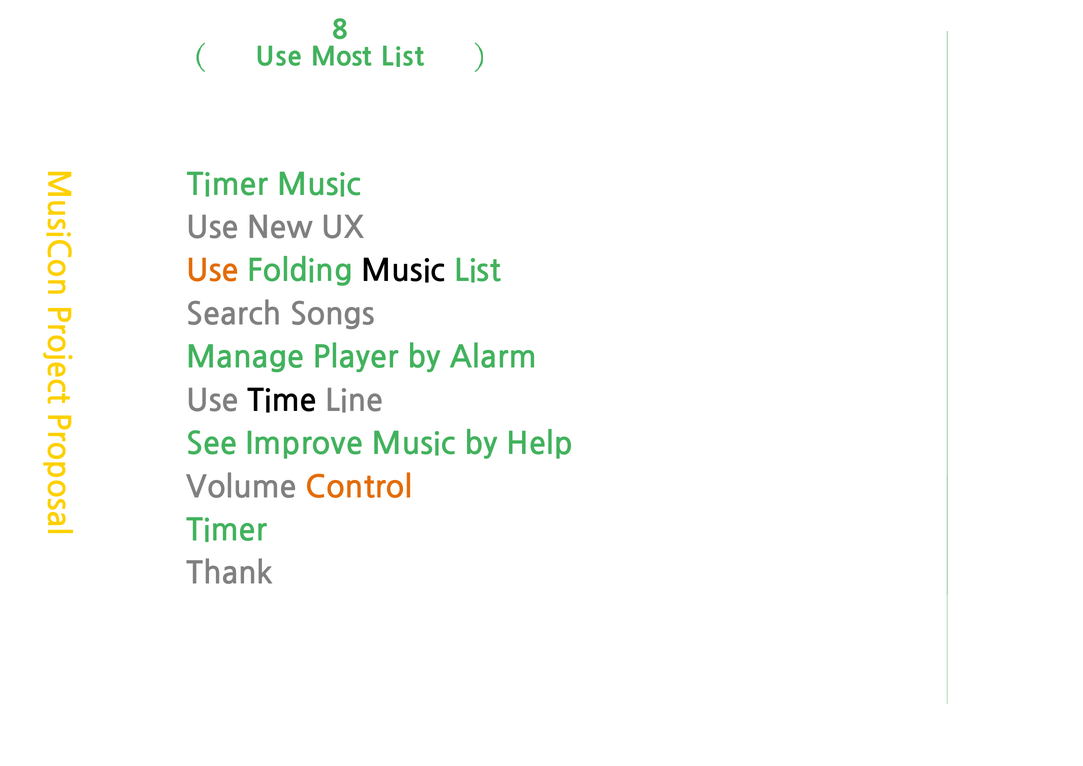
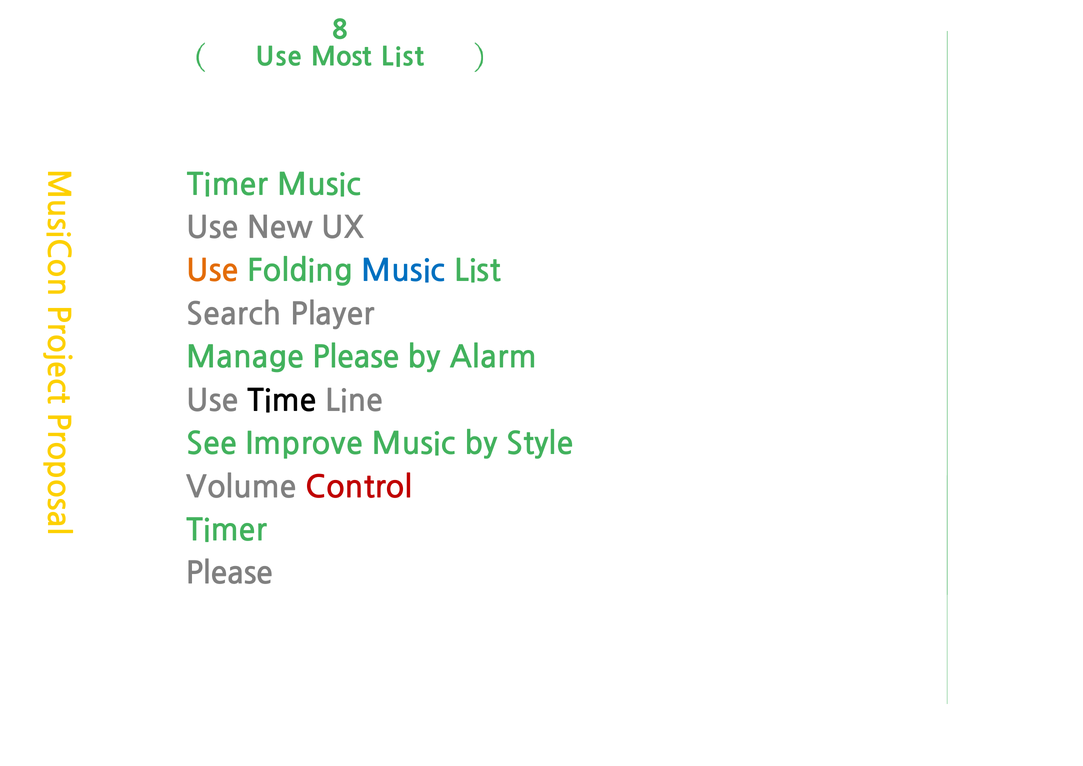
Music colour: black -> blue (403, 271)
Songs: Songs -> Player (332, 314)
Manage Player: Player -> Please (356, 358)
Help: Help -> Style (540, 444)
Control colour: orange -> red (359, 487)
Thank: Thank -> Please (230, 574)
